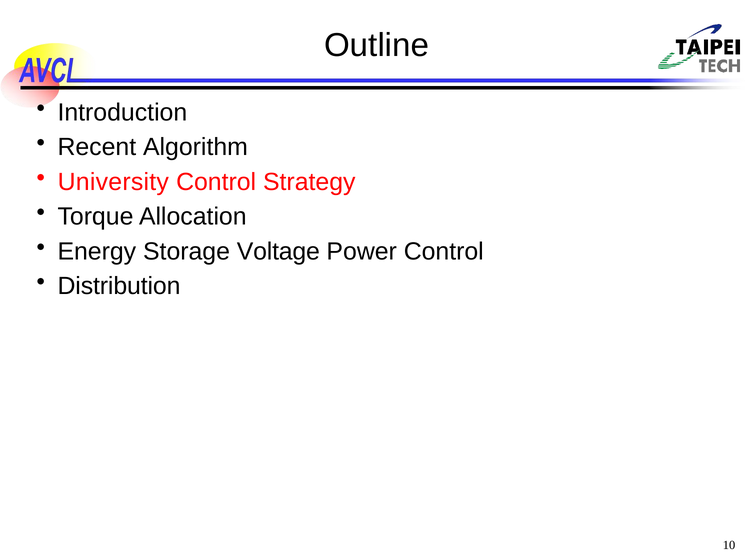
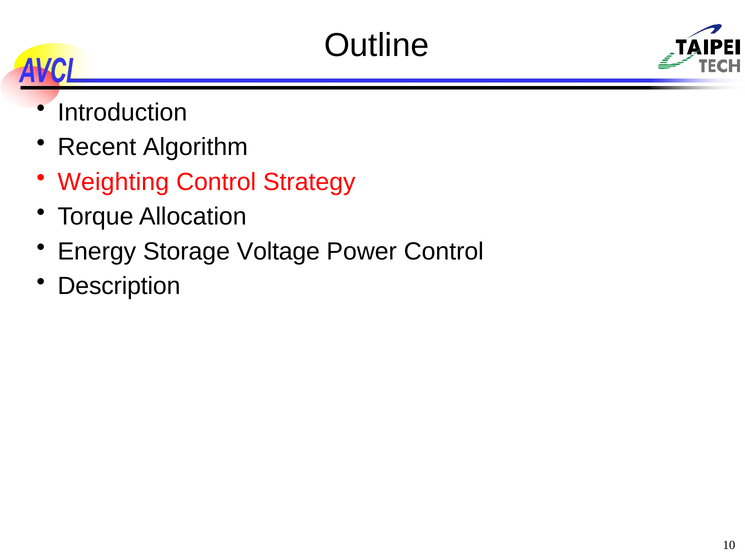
University: University -> Weighting (113, 182)
Distribution: Distribution -> Description (119, 286)
